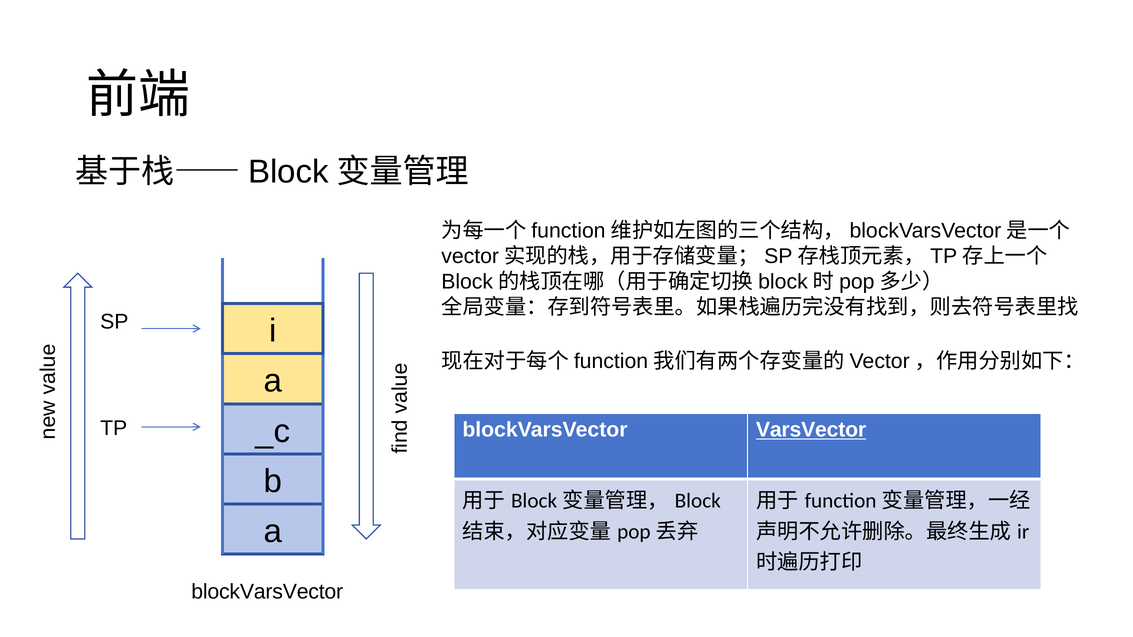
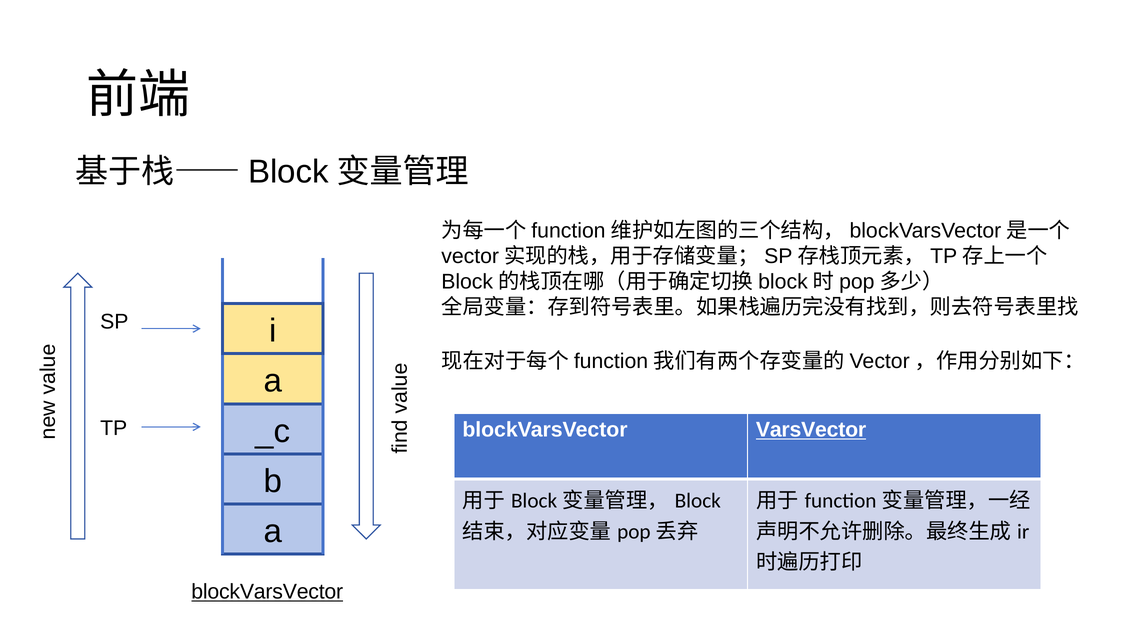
blockVarsVector underline: none -> present (267, 592)
